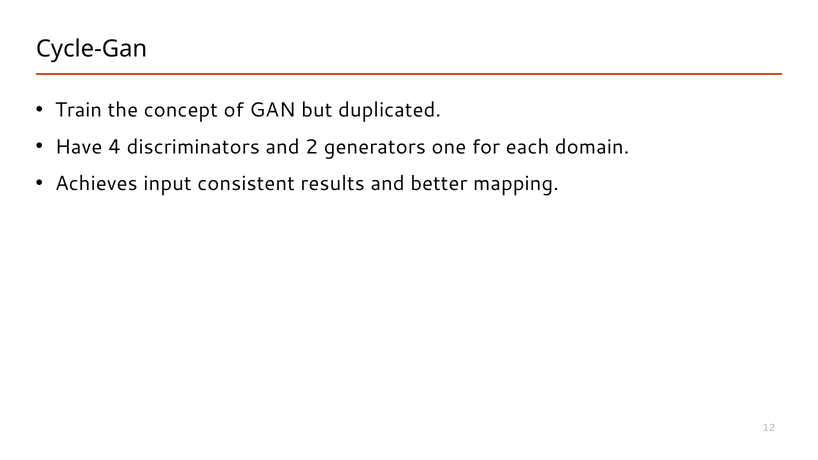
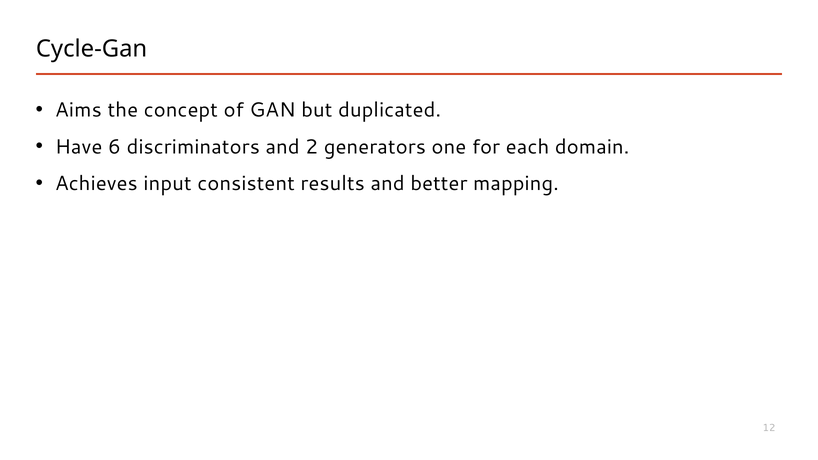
Train: Train -> Aims (78, 110)
4: 4 -> 6 (114, 147)
